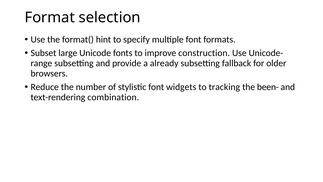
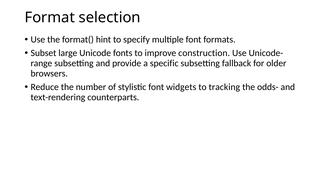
already: already -> specific (164, 63)
been-: been- -> odds- (268, 87)
combination: combination -> counterparts (113, 97)
